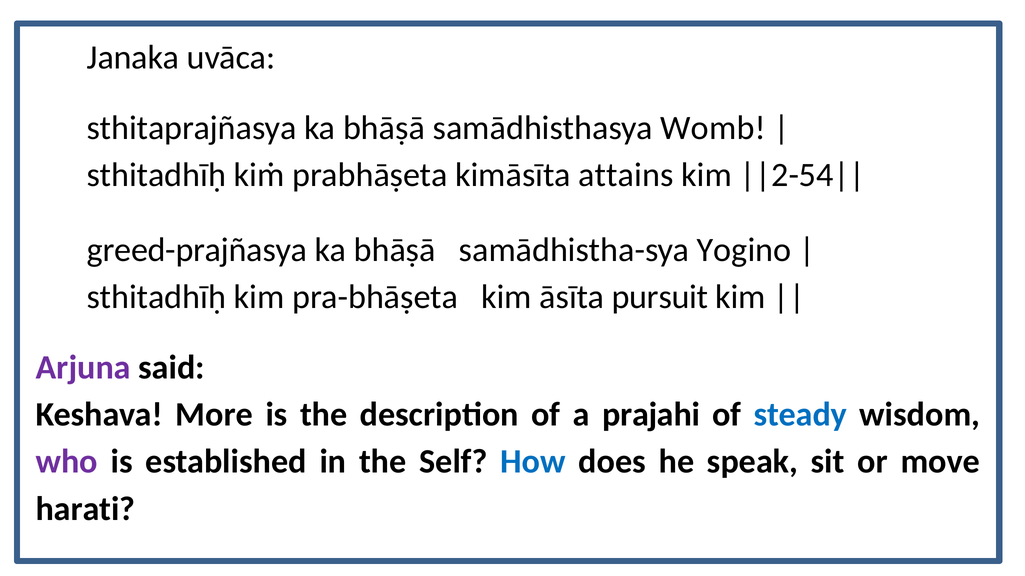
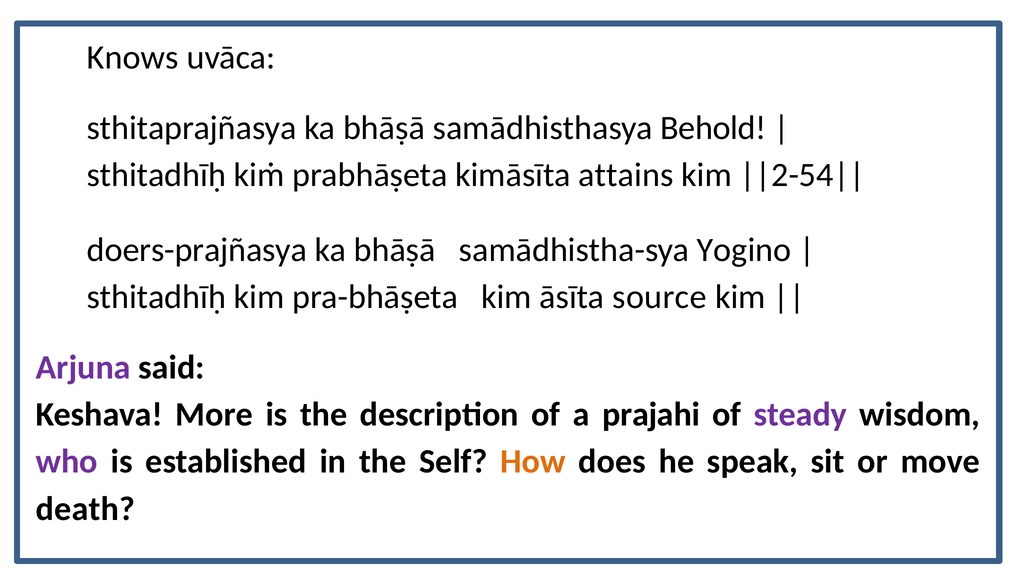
Janaka: Janaka -> Knows (133, 58)
Womb: Womb -> Behold (713, 128)
greed-prajñasya: greed-prajñasya -> doers-prajñasya (197, 250)
pursuit: pursuit -> source (660, 297)
steady colour: blue -> purple (800, 415)
How colour: blue -> orange (533, 462)
harati: harati -> death (85, 509)
